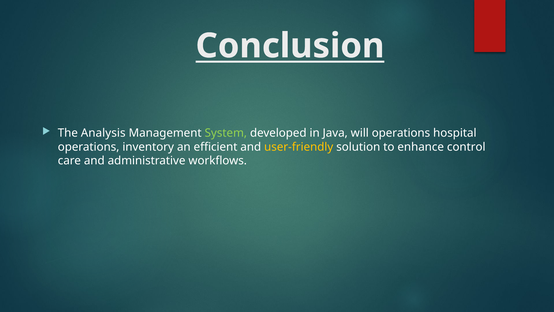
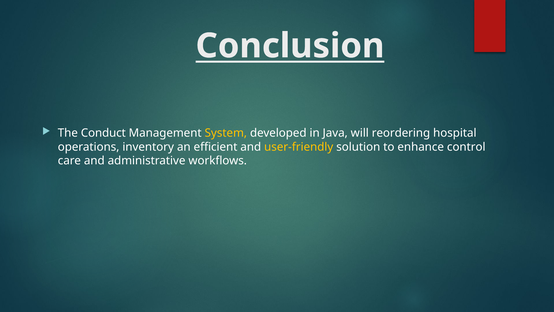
Analysis: Analysis -> Conduct (103, 133)
System colour: light green -> yellow (226, 133)
will operations: operations -> reordering (401, 133)
